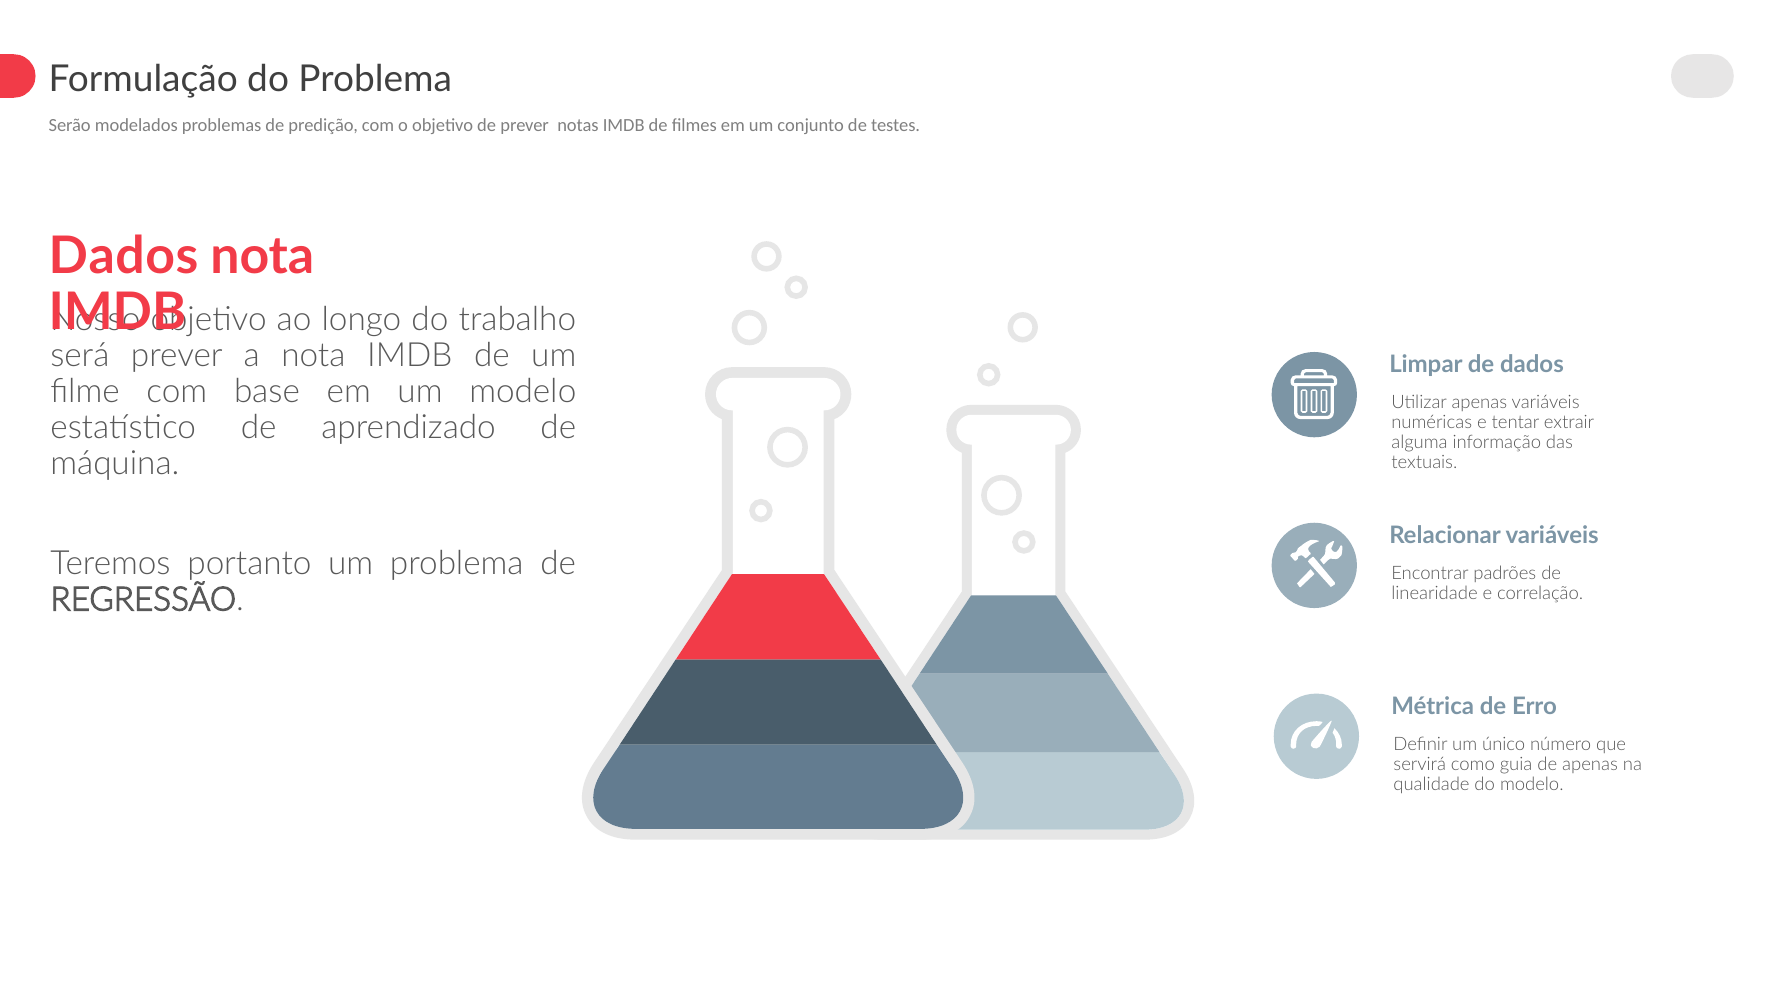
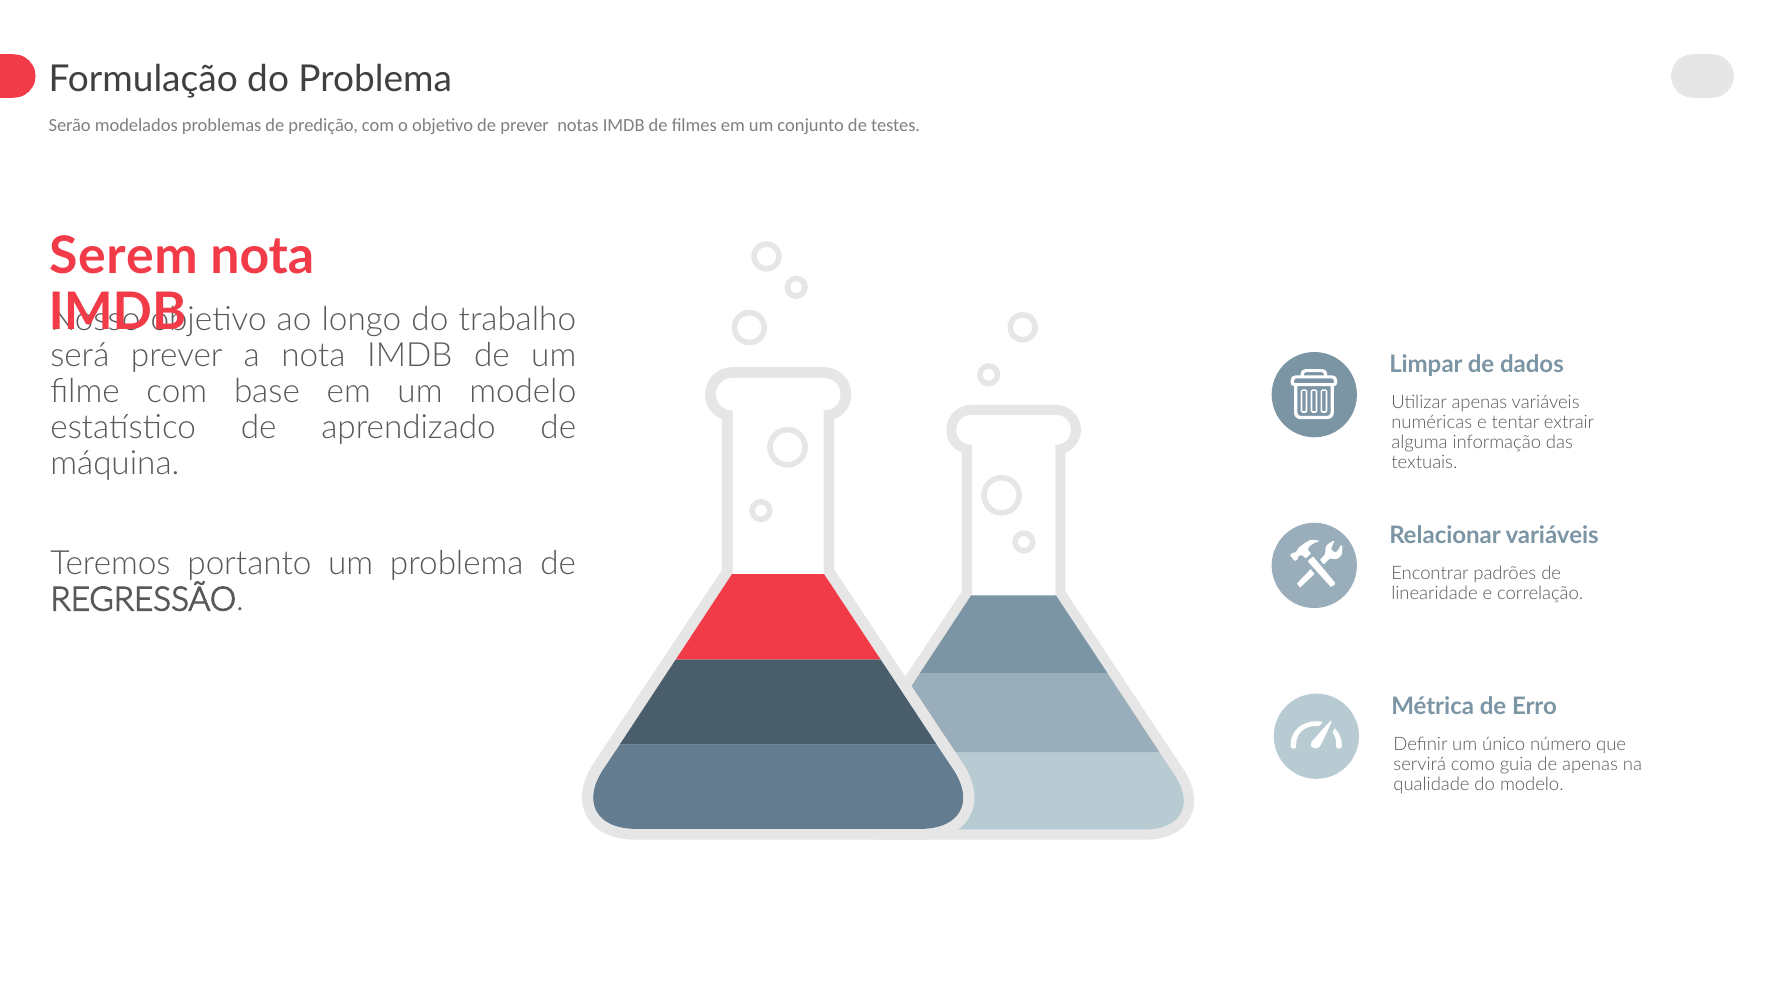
Dados: Dados -> Serem (123, 257)
